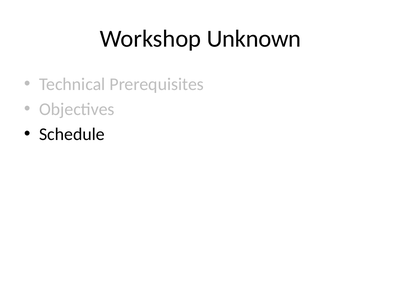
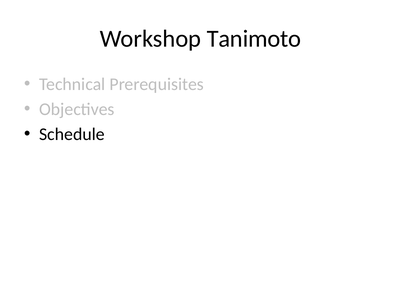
Unknown: Unknown -> Tanimoto (254, 39)
